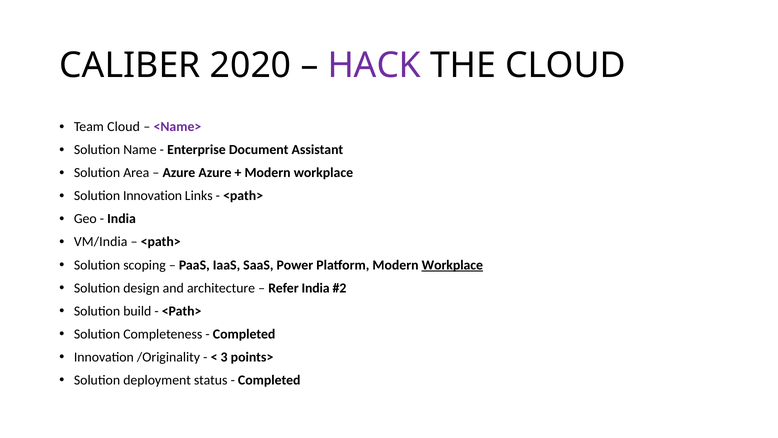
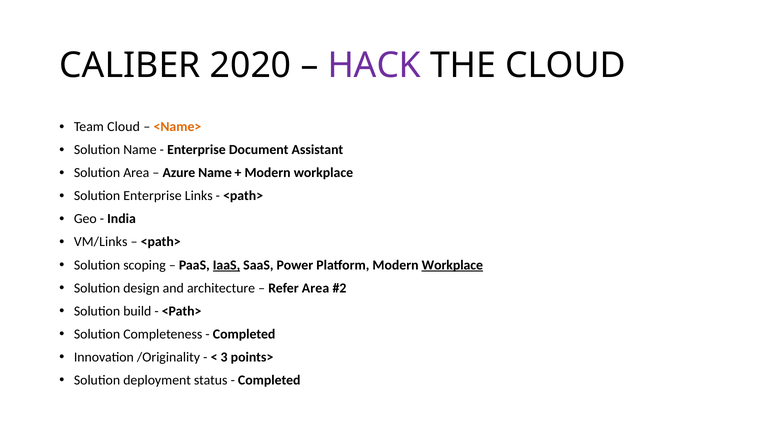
<Name> colour: purple -> orange (177, 127)
Azure Azure: Azure -> Name (215, 173)
Solution Innovation: Innovation -> Enterprise (152, 196)
VM/India: VM/India -> VM/Links (101, 242)
IaaS underline: none -> present (226, 265)
Refer India: India -> Area (315, 288)
